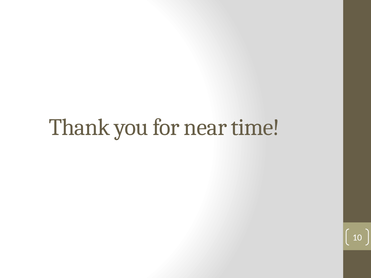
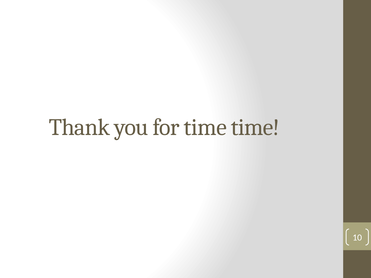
for near: near -> time (205, 127)
